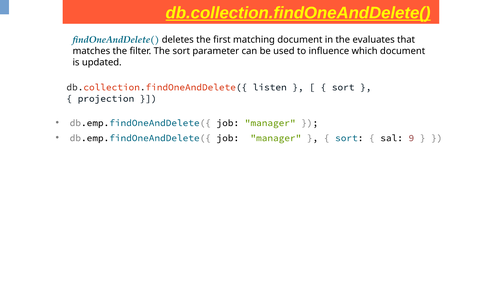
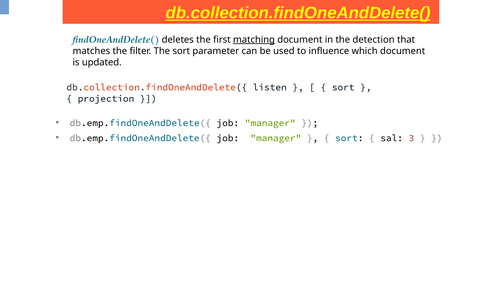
matching underline: none -> present (254, 40)
evaluates: evaluates -> detection (374, 40)
9: 9 -> 3 (411, 138)
